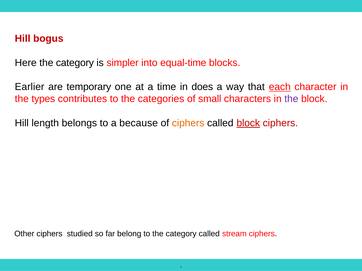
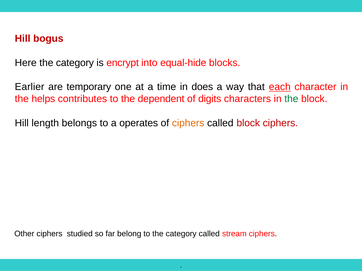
simpler: simpler -> encrypt (123, 63)
equal-time: equal-time -> equal-hide (183, 63)
types: types -> helps (43, 99)
categories: categories -> dependent (161, 99)
small: small -> digits (210, 99)
the colour: purple -> green (291, 99)
because: because -> operates (139, 123)
block underline: present -> none (248, 123)
